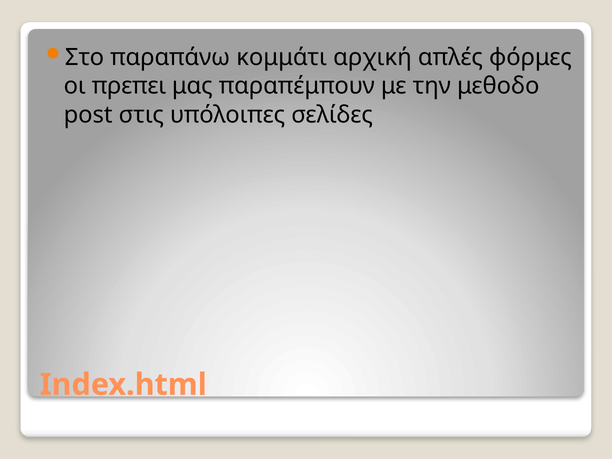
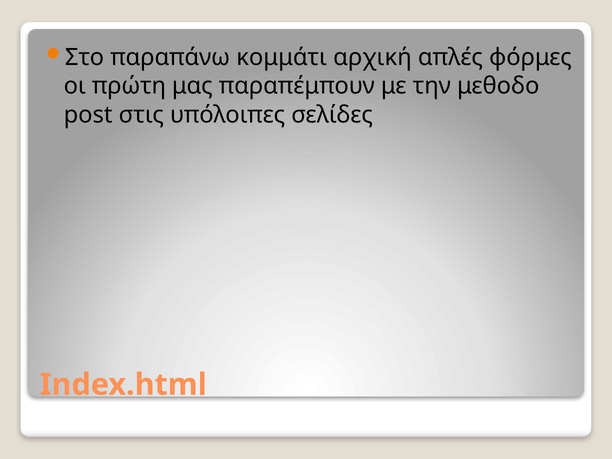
πρεπει: πρεπει -> πρώτη (129, 86)
